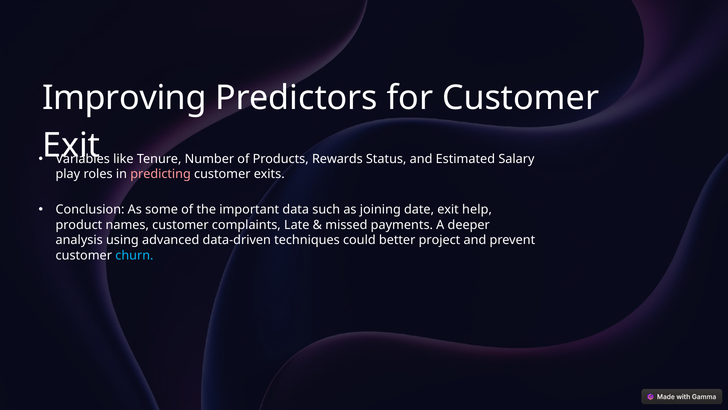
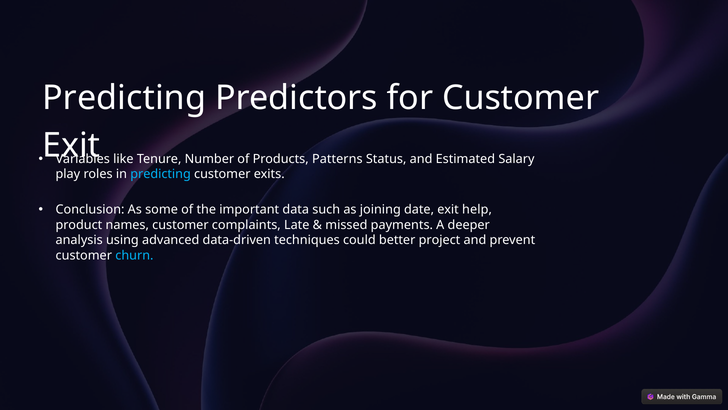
Improving: Improving -> Predicting (124, 98)
Rewards: Rewards -> Patterns (337, 159)
predicting colour: pink -> light blue (161, 174)
